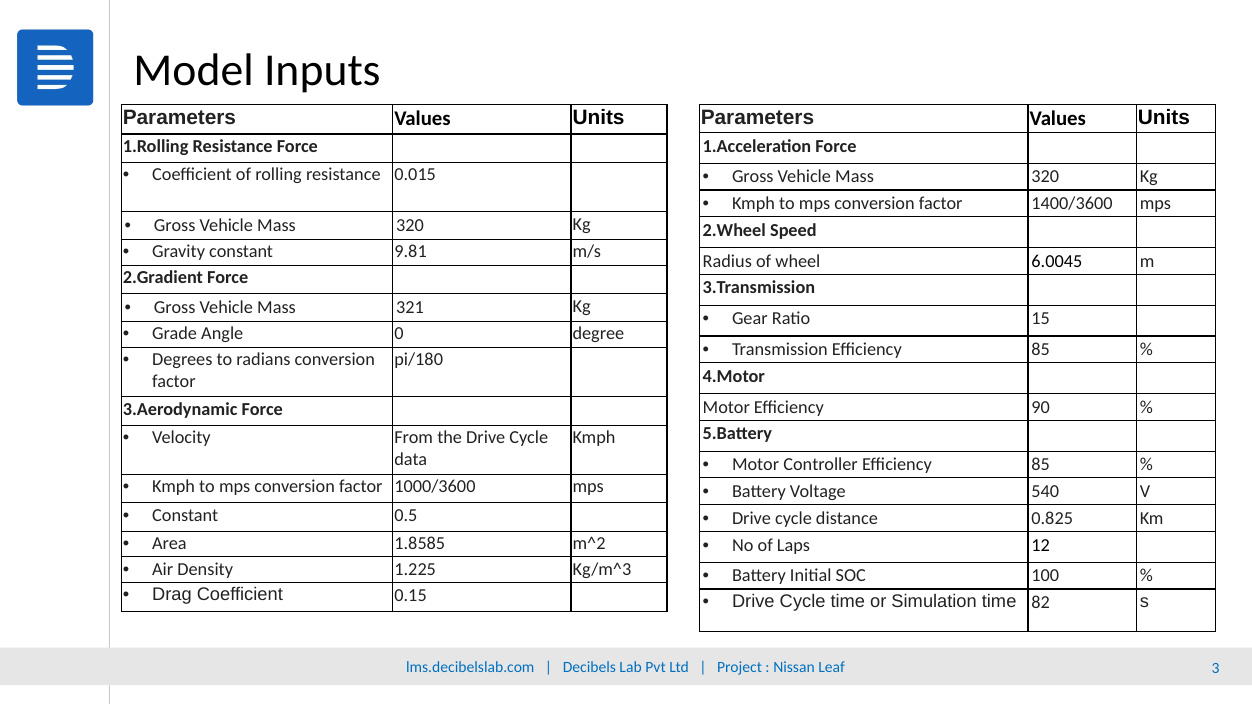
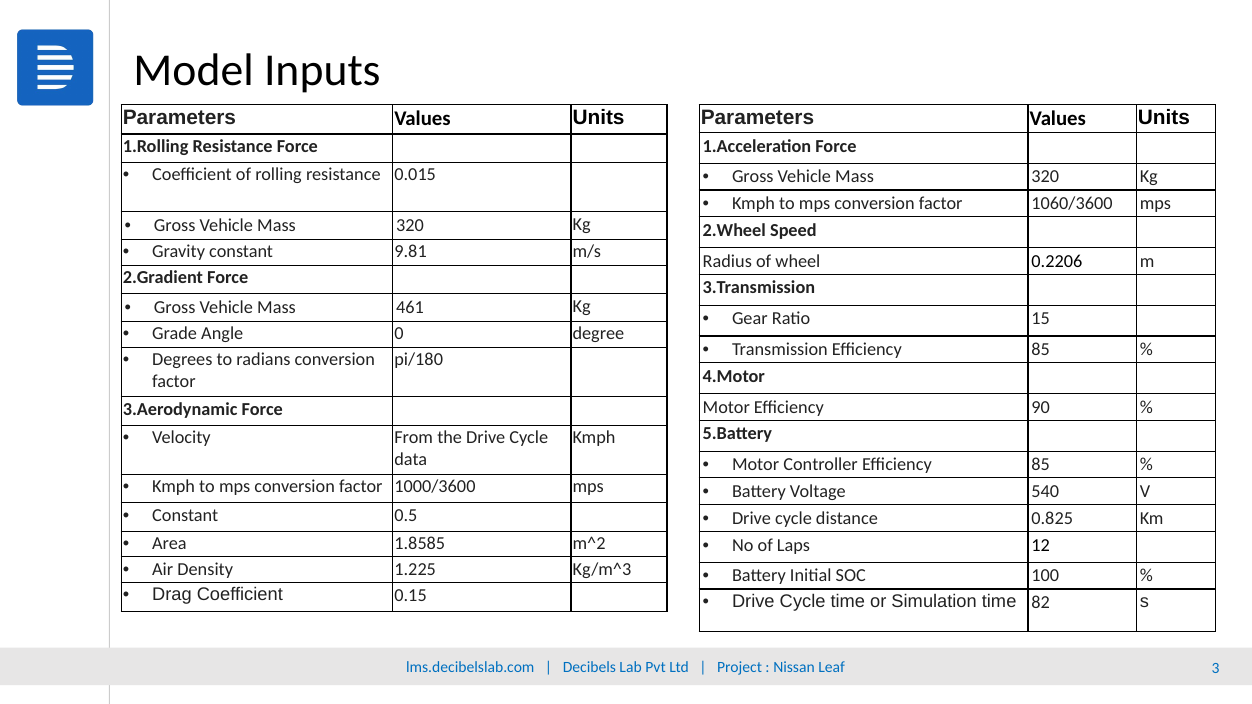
1400/3600: 1400/3600 -> 1060/3600 (1072, 204)
6.0045: 6.0045 -> 0.2206 (1057, 261)
321: 321 -> 461 (410, 307)
